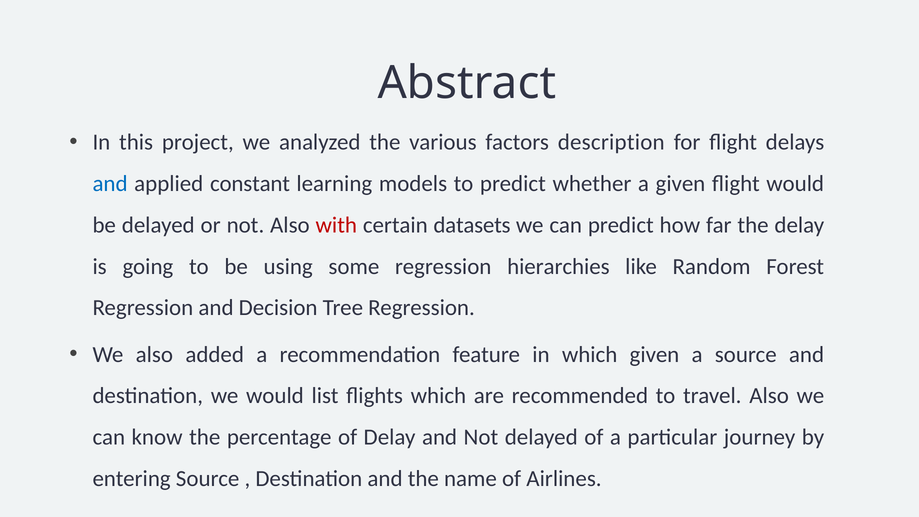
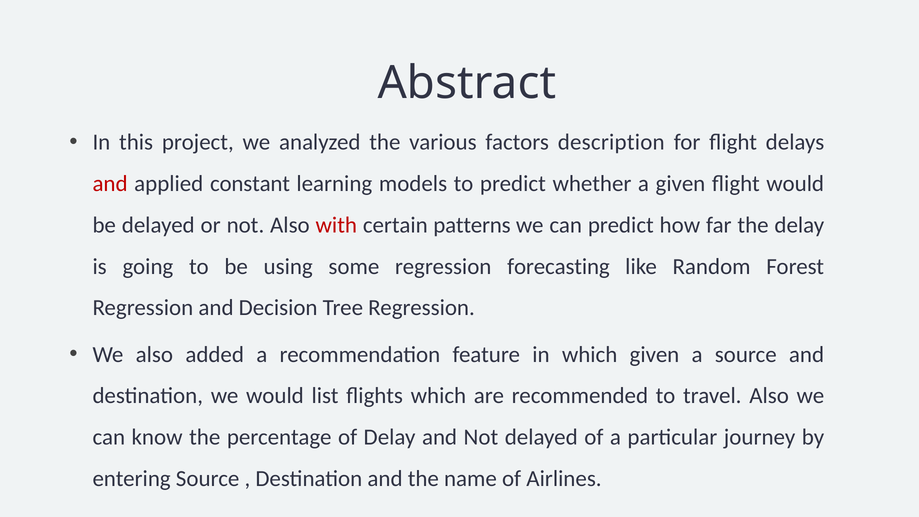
and colour: blue -> red (110, 184)
datasets: datasets -> patterns (472, 225)
hierarchies: hierarchies -> forecasting (558, 266)
